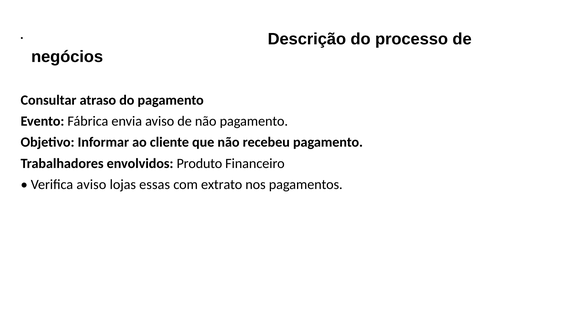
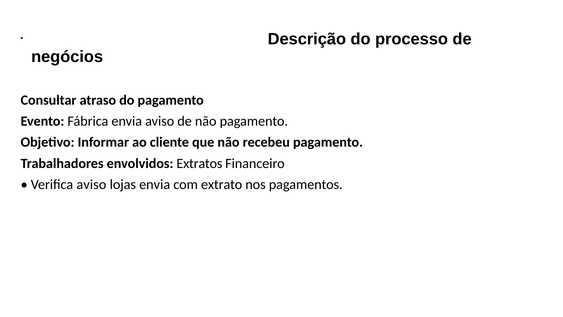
Produto: Produto -> Extratos (199, 163)
lojas essas: essas -> envia (155, 184)
